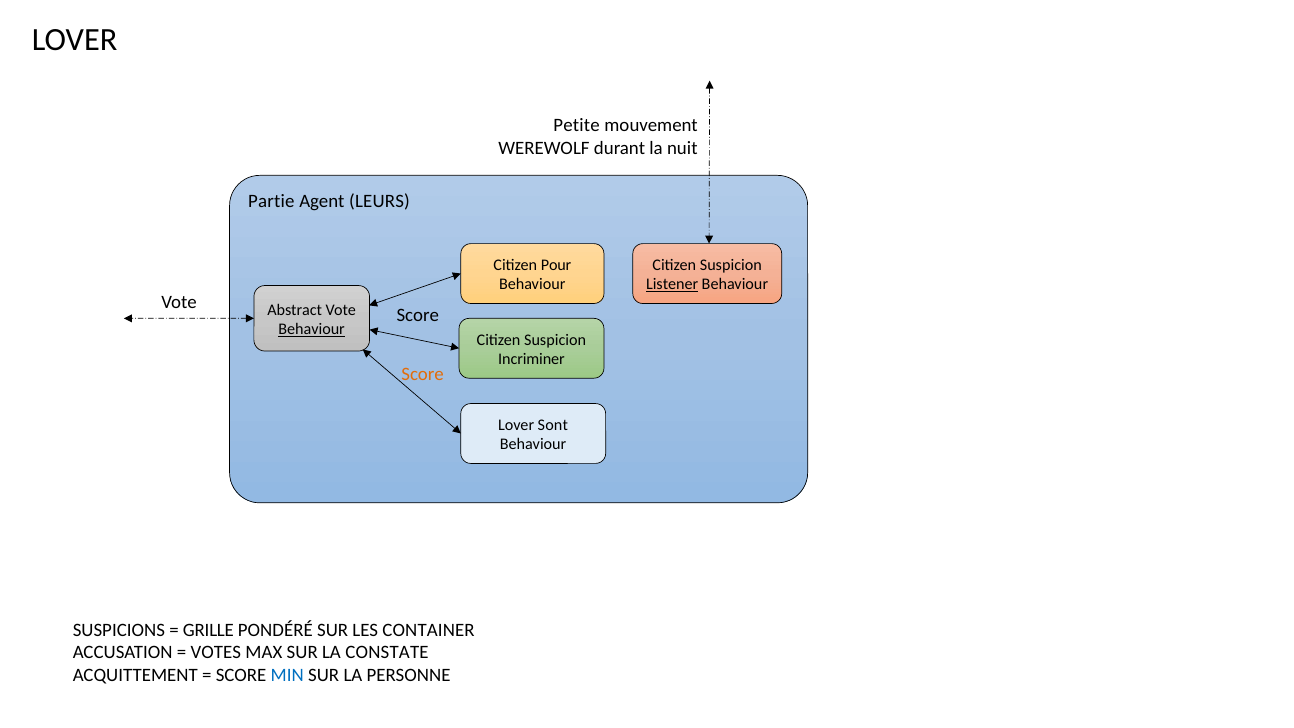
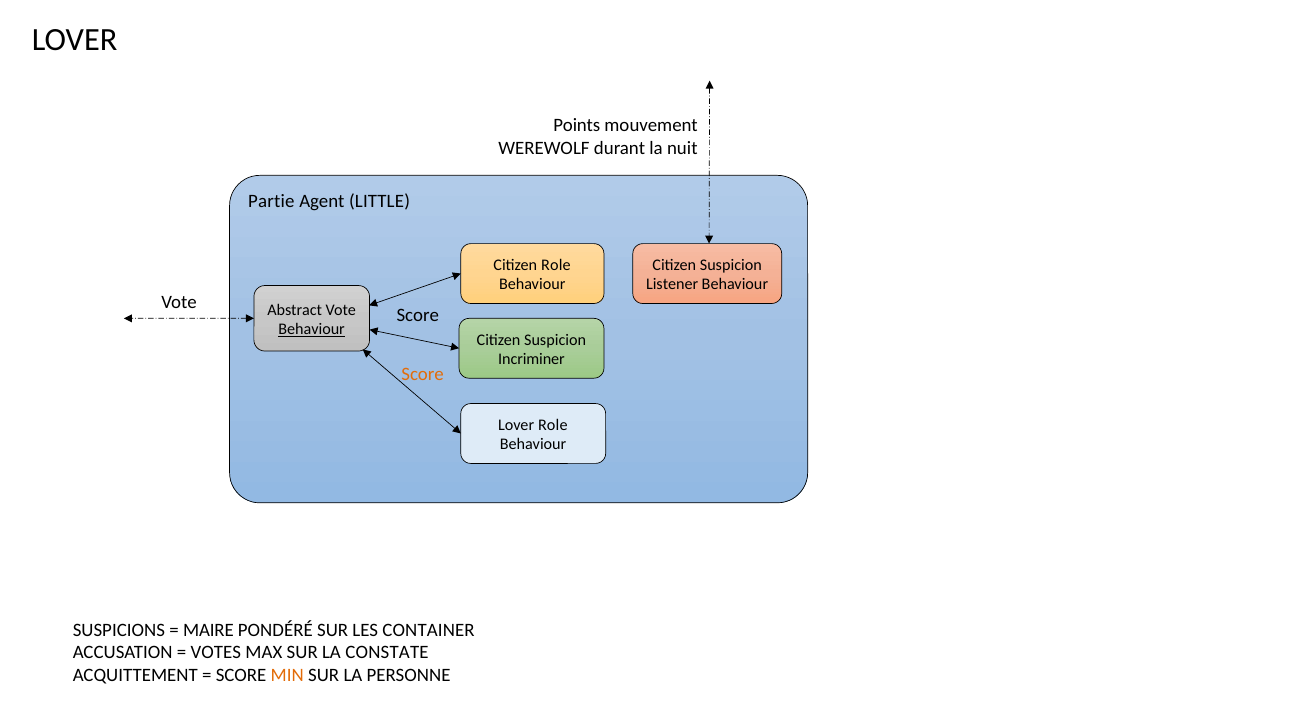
Petite: Petite -> Points (577, 126)
LEURS: LEURS -> LITTLE (380, 202)
Citizen Pour: Pour -> Role (556, 265)
Listener underline: present -> none (672, 284)
Lover Sont: Sont -> Role (553, 425)
GRILLE: GRILLE -> MAIRE (208, 630)
MIN colour: blue -> orange (287, 675)
